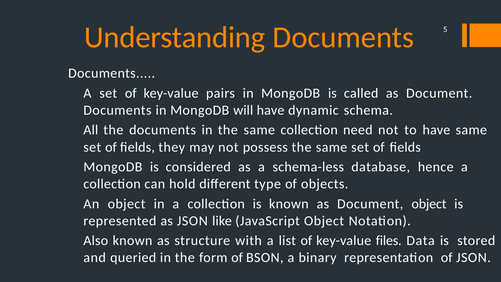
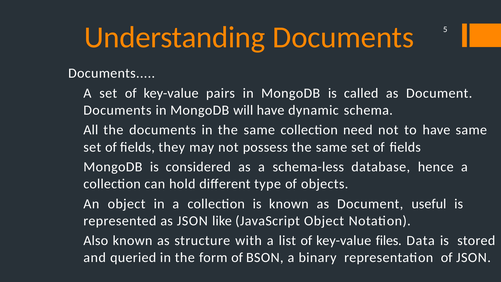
Document object: object -> useful (429, 204)
